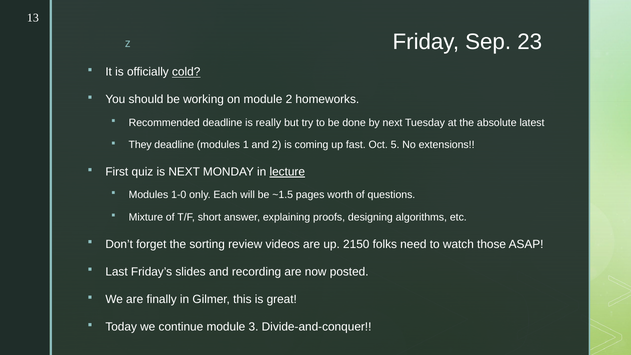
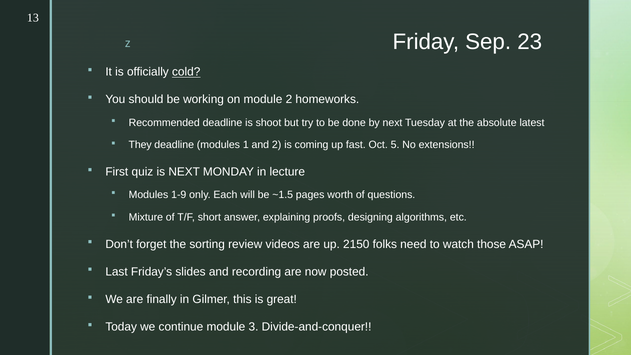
really: really -> shoot (268, 123)
lecture underline: present -> none (287, 172)
1-0: 1-0 -> 1-9 (179, 195)
